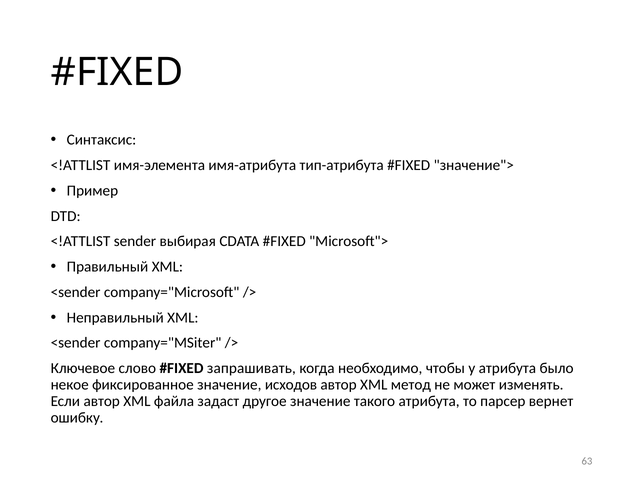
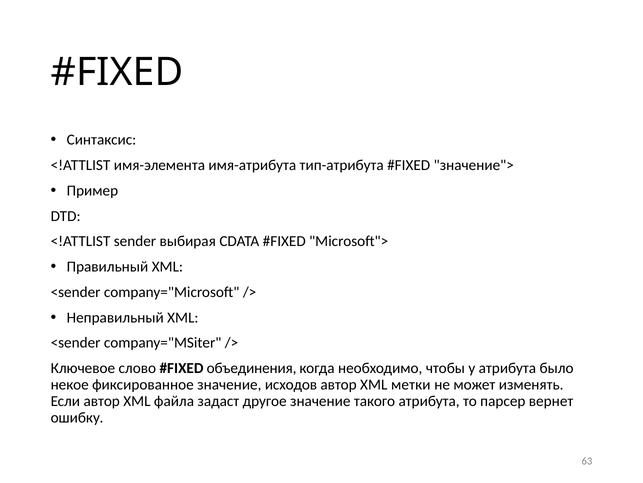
запрашивать: запрашивать -> объединения (252, 368)
метод: метод -> метки (411, 384)
